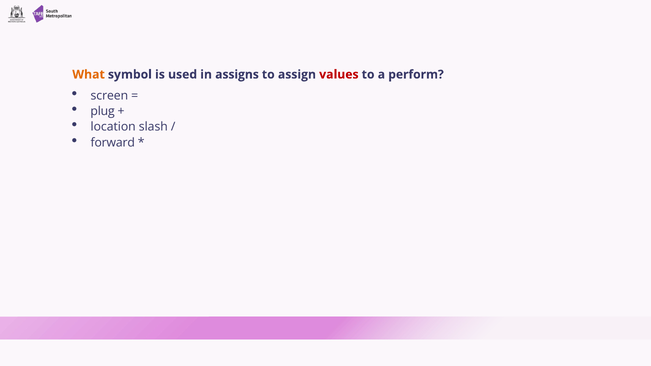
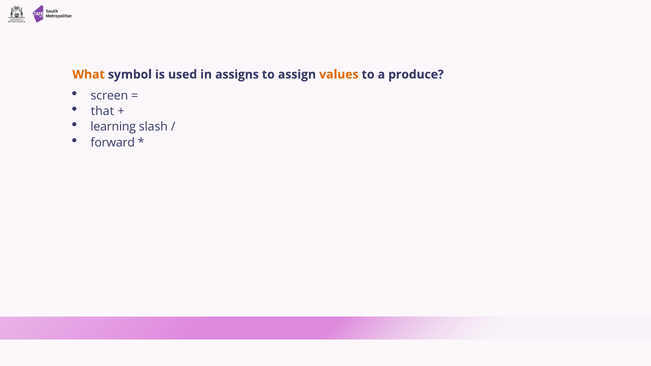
values colour: red -> orange (339, 75)
perform: perform -> produce (416, 75)
plug: plug -> that (102, 111)
location: location -> learning (113, 127)
